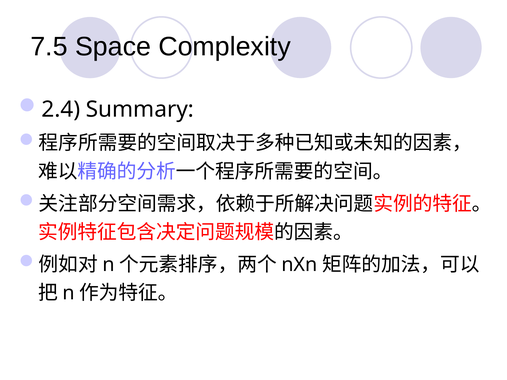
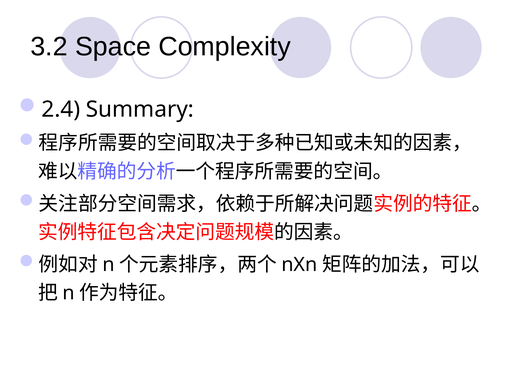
7.5: 7.5 -> 3.2 (49, 47)
